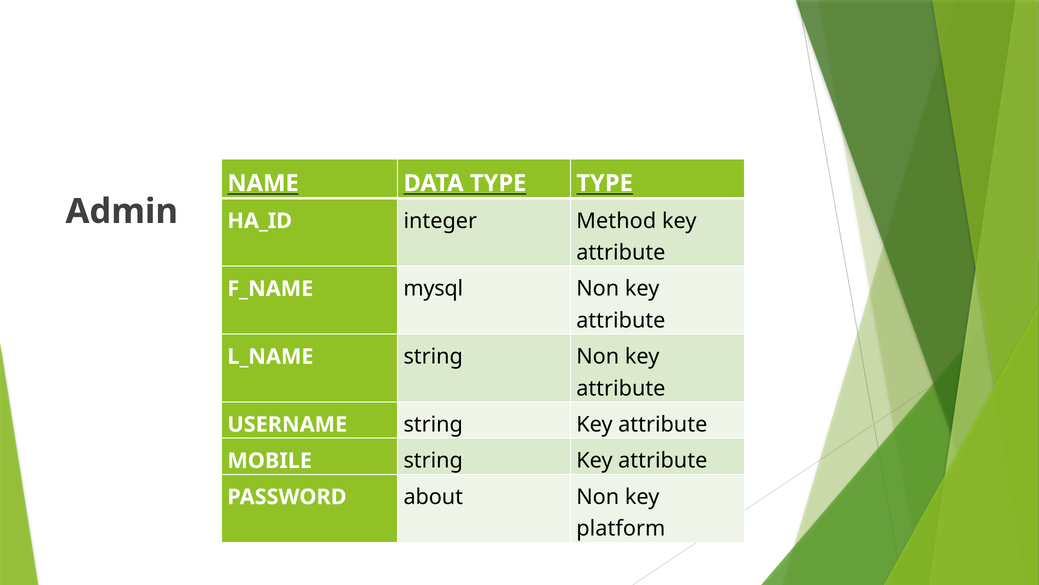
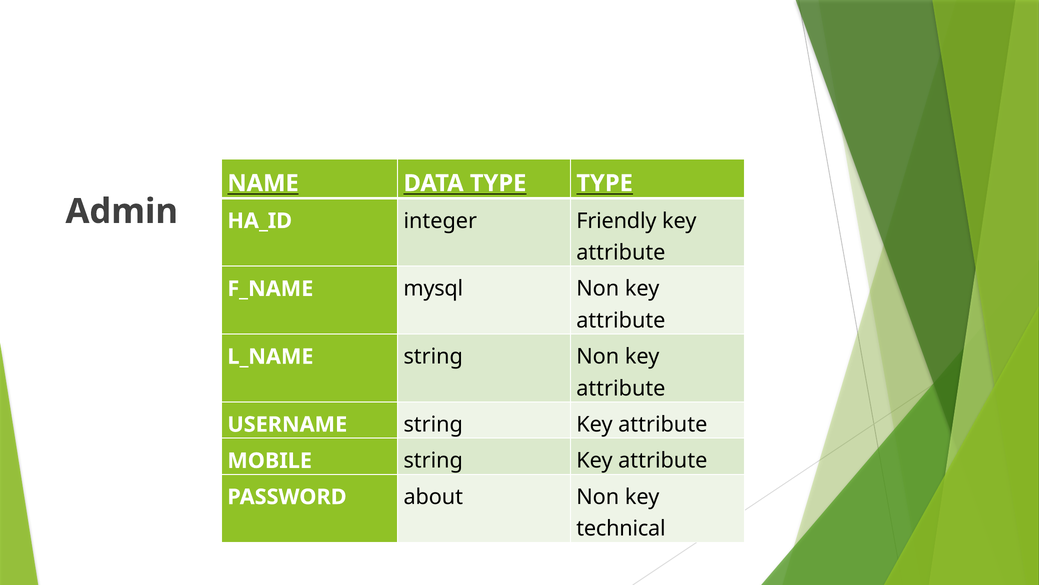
Method: Method -> Friendly (616, 221)
platform: platform -> technical (621, 528)
